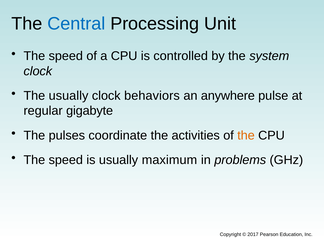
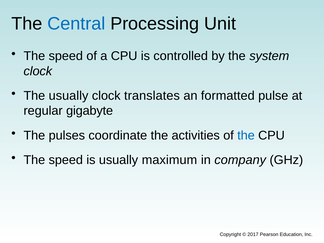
behaviors: behaviors -> translates (152, 96)
anywhere: anywhere -> formatted (228, 96)
the colour: orange -> blue (246, 135)
problems: problems -> company (240, 160)
